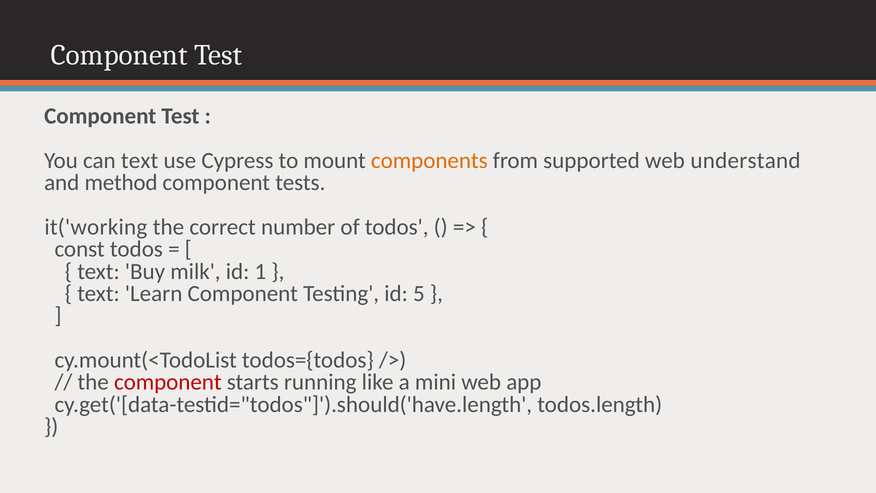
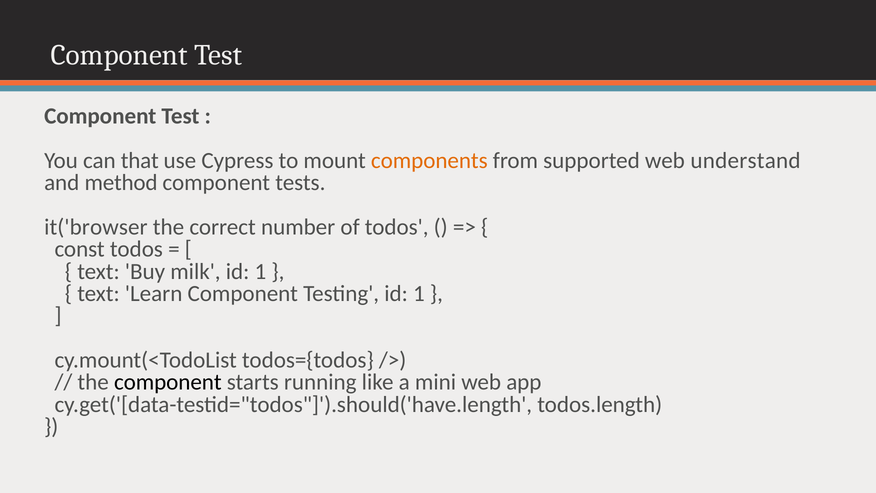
can text: text -> that (140, 160)
it('working: it('working -> it('browser (96, 227)
Testing id 5: 5 -> 1 (419, 293)
component colour: red -> black (168, 382)
